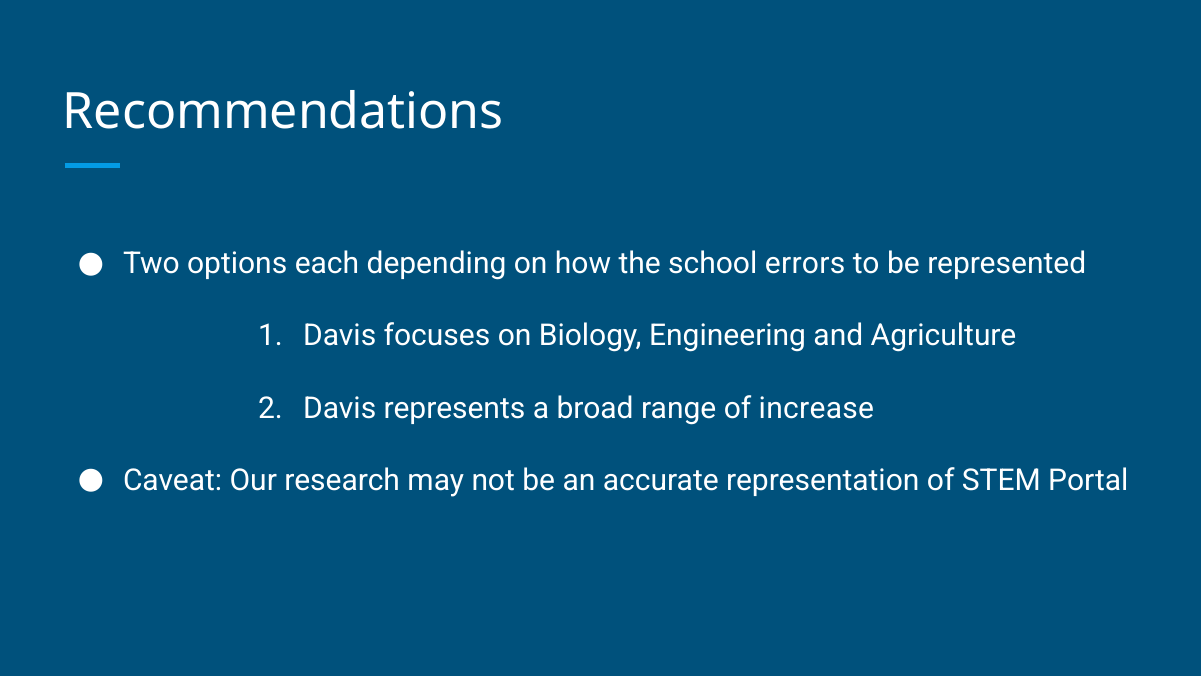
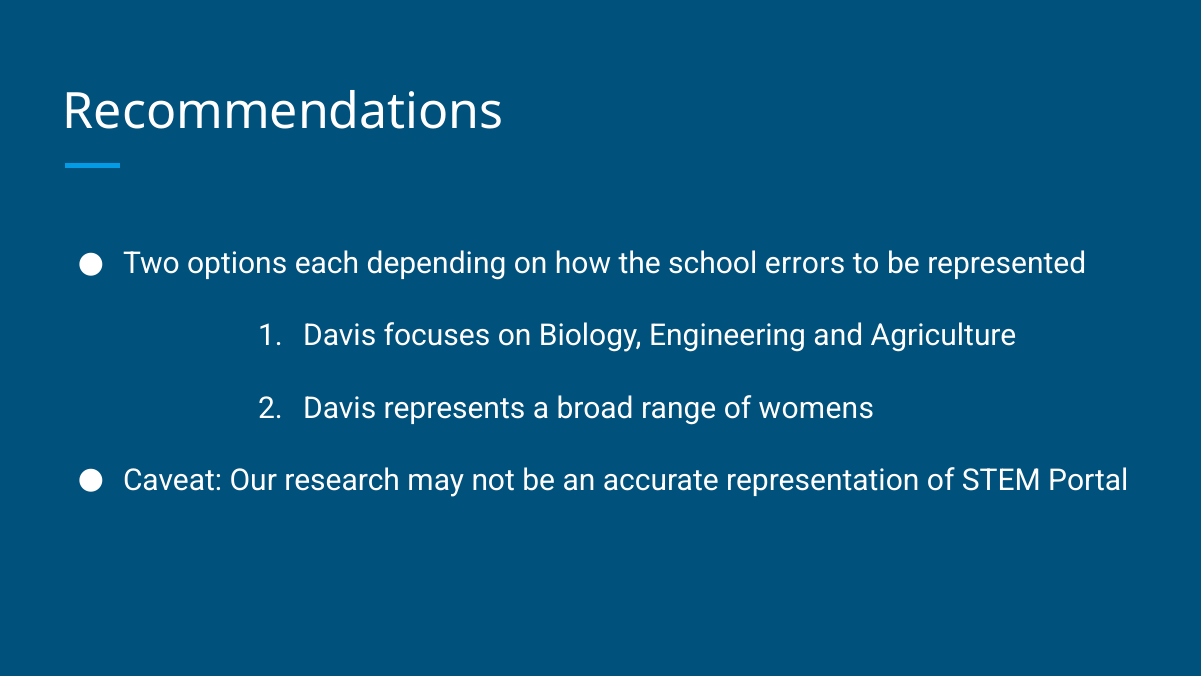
increase: increase -> womens (816, 408)
